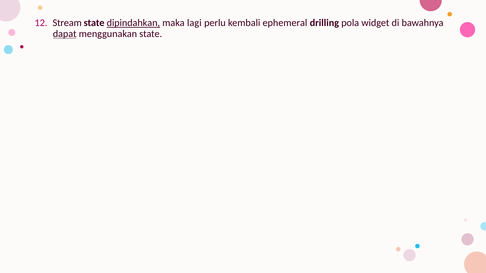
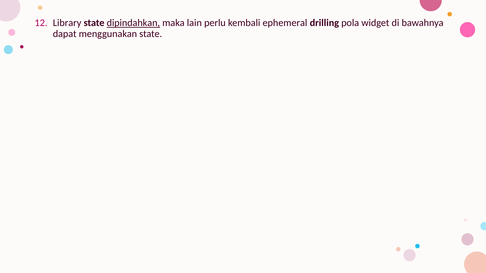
Stream: Stream -> Library (67, 23)
lagi: lagi -> lain (194, 23)
dapat underline: present -> none (65, 34)
